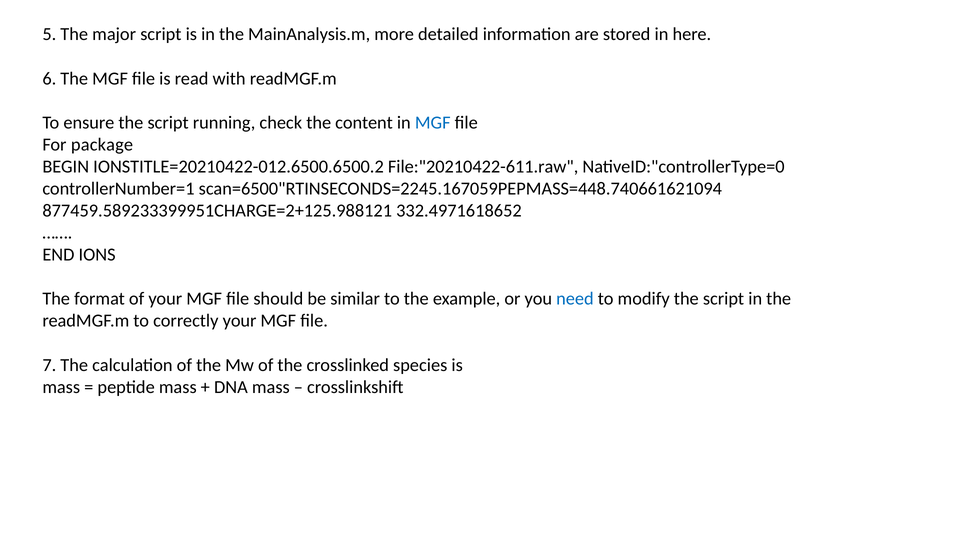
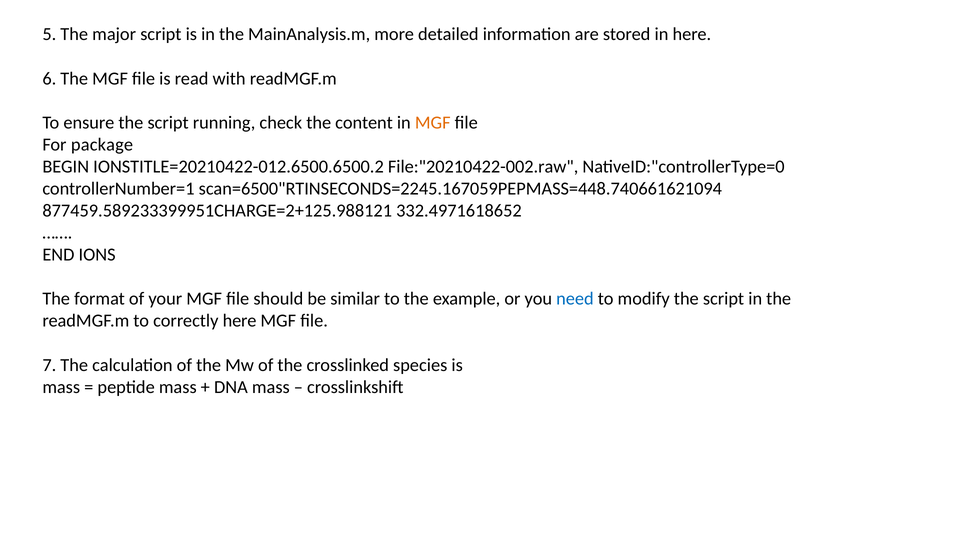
MGF colour: blue -> orange (433, 122)
File:"20210422-611.raw: File:"20210422-611.raw -> File:"20210422-002.raw (483, 167)
correctly your: your -> here (240, 321)
